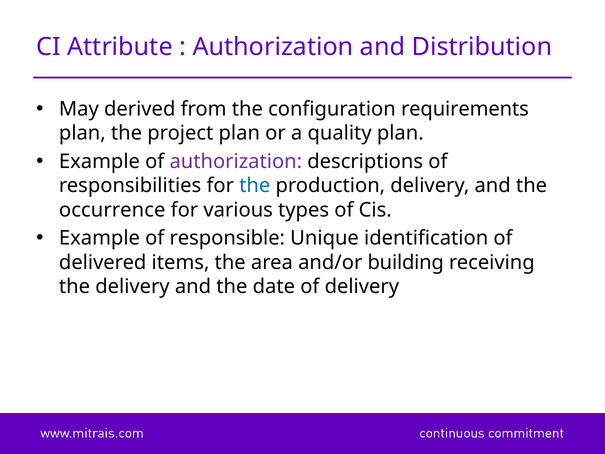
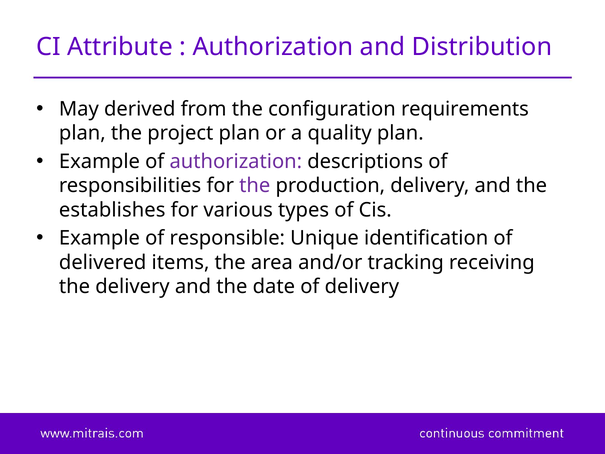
the colour: blue -> purple (255, 186)
occurrence: occurrence -> establishes (112, 210)
building: building -> tracking (406, 262)
